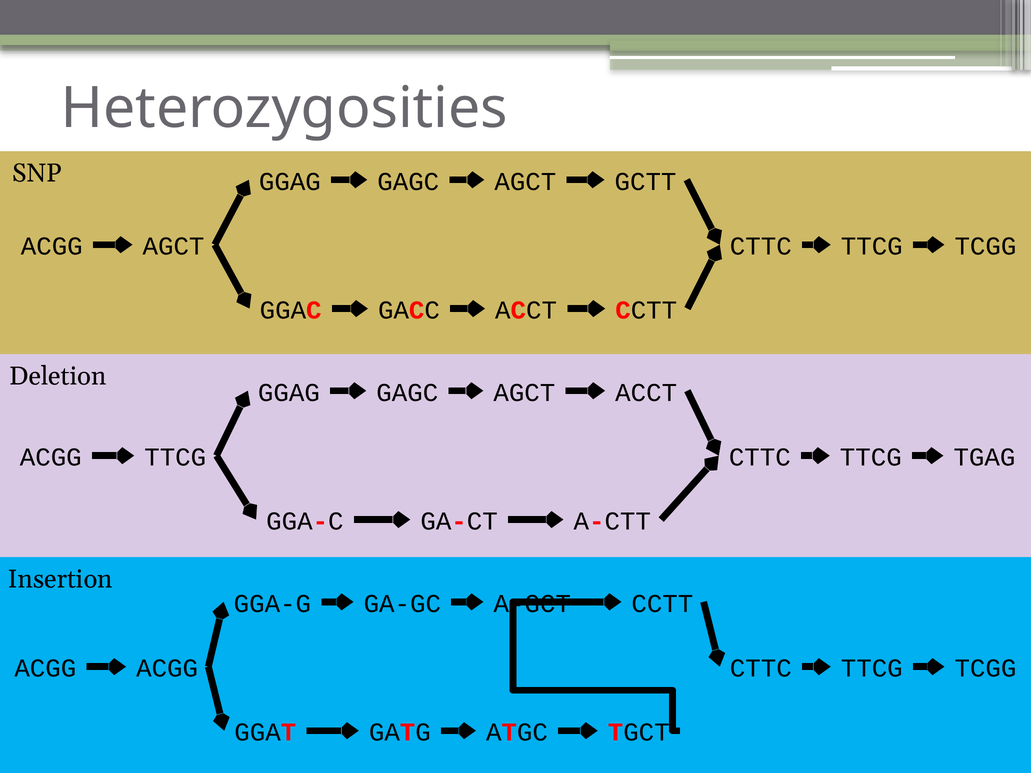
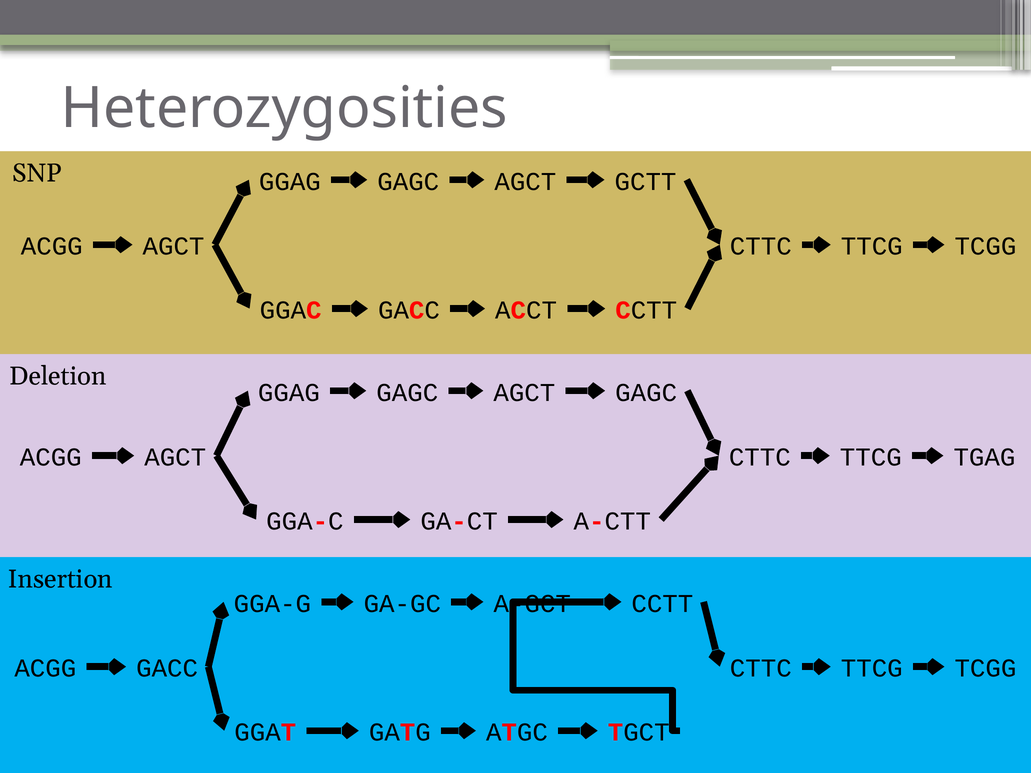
AGCT ACCT: ACCT -> GAGC (646, 393)
TTCG: TTCG -> AGCT (175, 458)
ACGG ACGG: ACGG -> GACC (167, 669)
